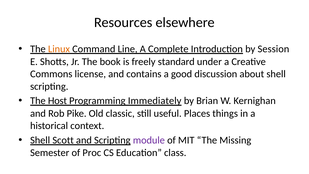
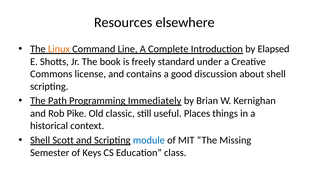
Session: Session -> Elapsed (274, 49)
Host: Host -> Path (57, 101)
module colour: purple -> blue (149, 140)
Proc: Proc -> Keys (92, 153)
